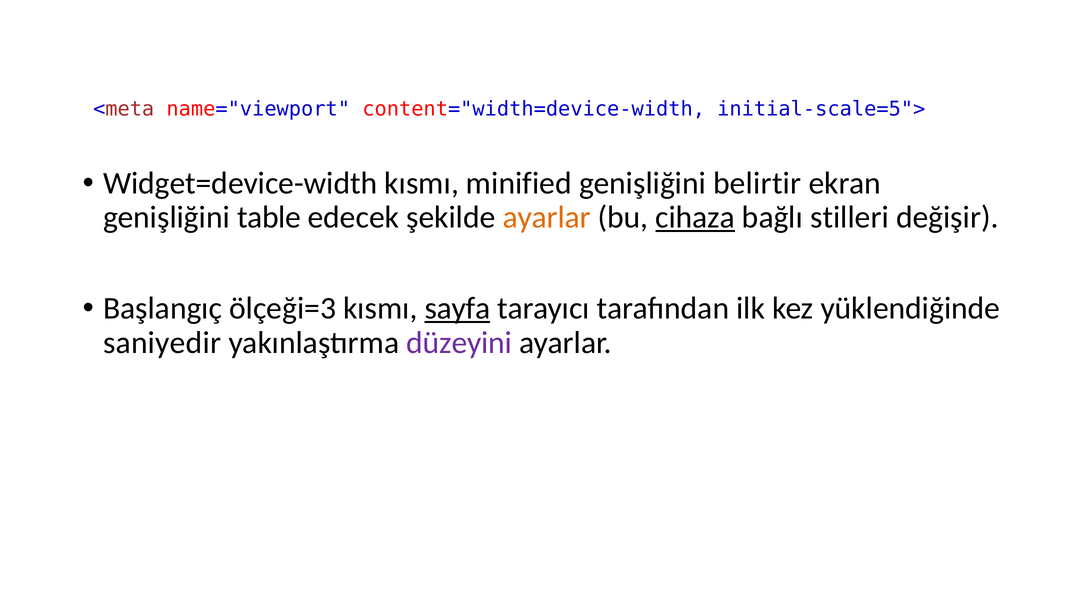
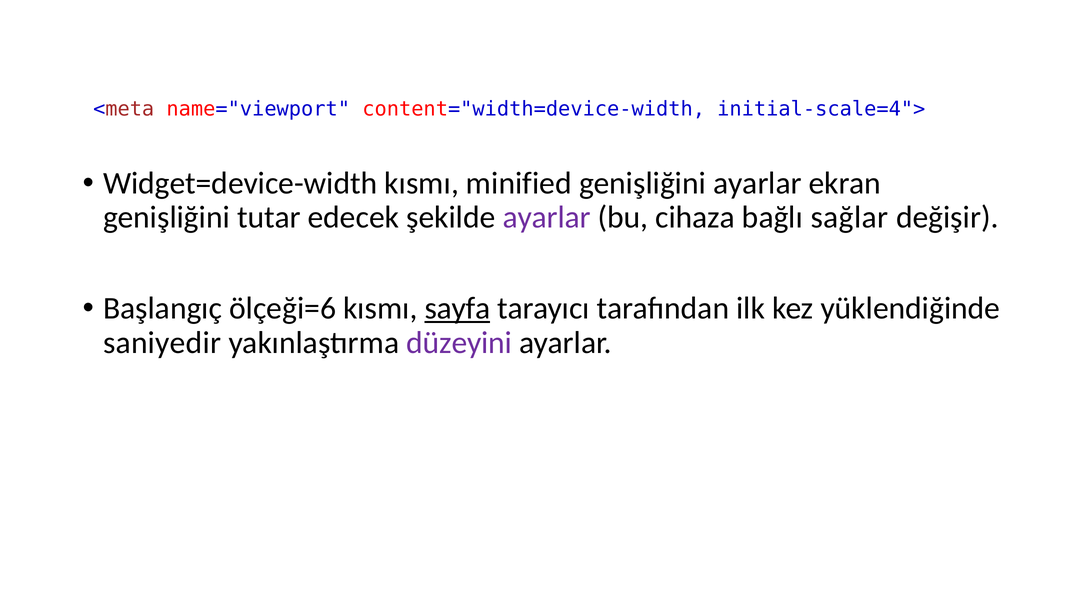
initial-scale=5">: initial-scale=5"> -> initial-scale=4"> (821, 109)
genişliğini belirtir: belirtir -> ayarlar (757, 183)
table: table -> tutar (269, 218)
ayarlar colour: orange -> purple (547, 218)
cihaza underline: present -> none (695, 218)
stilleri: stilleri -> sağlar (849, 218)
ölçeği=3: ölçeği=3 -> ölçeği=6 (283, 309)
